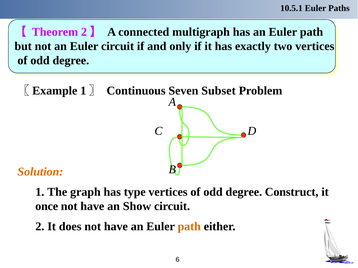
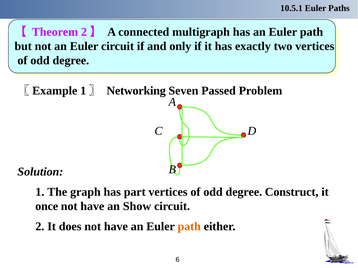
Continuous: Continuous -> Networking (136, 91)
Subset: Subset -> Passed (219, 91)
Solution colour: orange -> black (40, 172)
type: type -> part (135, 192)
